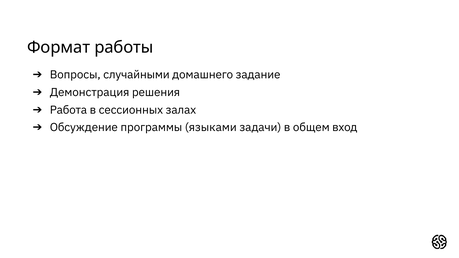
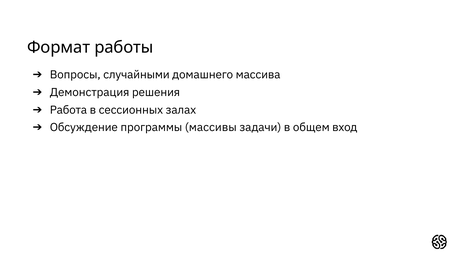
задание: задание -> массива (258, 75)
языками: языками -> массивы (211, 128)
